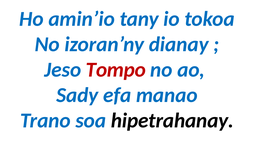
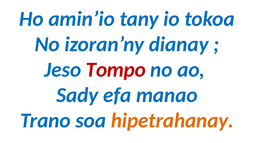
hipetrahanay colour: black -> orange (172, 120)
